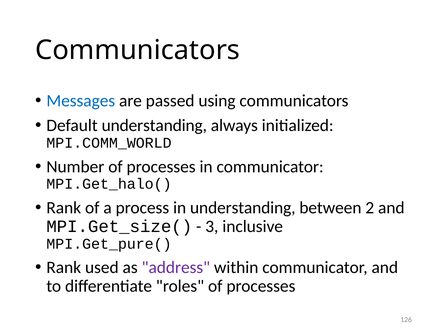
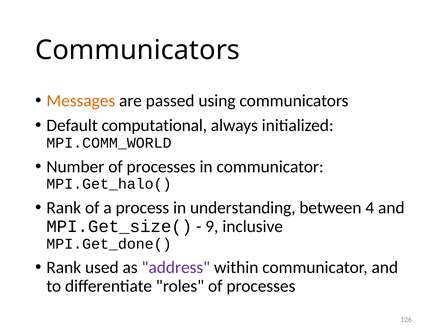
Messages colour: blue -> orange (81, 101)
Default understanding: understanding -> computational (154, 126)
2: 2 -> 4 (370, 208)
3: 3 -> 9 (212, 227)
MPI.Get_pure(: MPI.Get_pure( -> MPI.Get_done( (109, 244)
